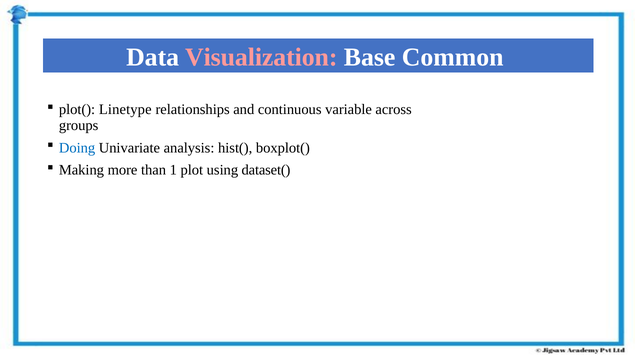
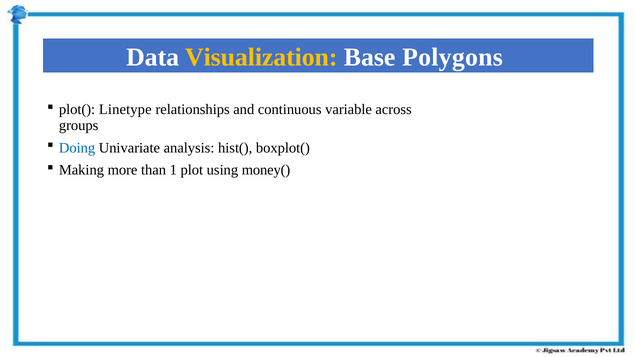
Visualization colour: pink -> yellow (261, 57)
Common: Common -> Polygons (452, 57)
dataset(: dataset( -> money( (266, 170)
